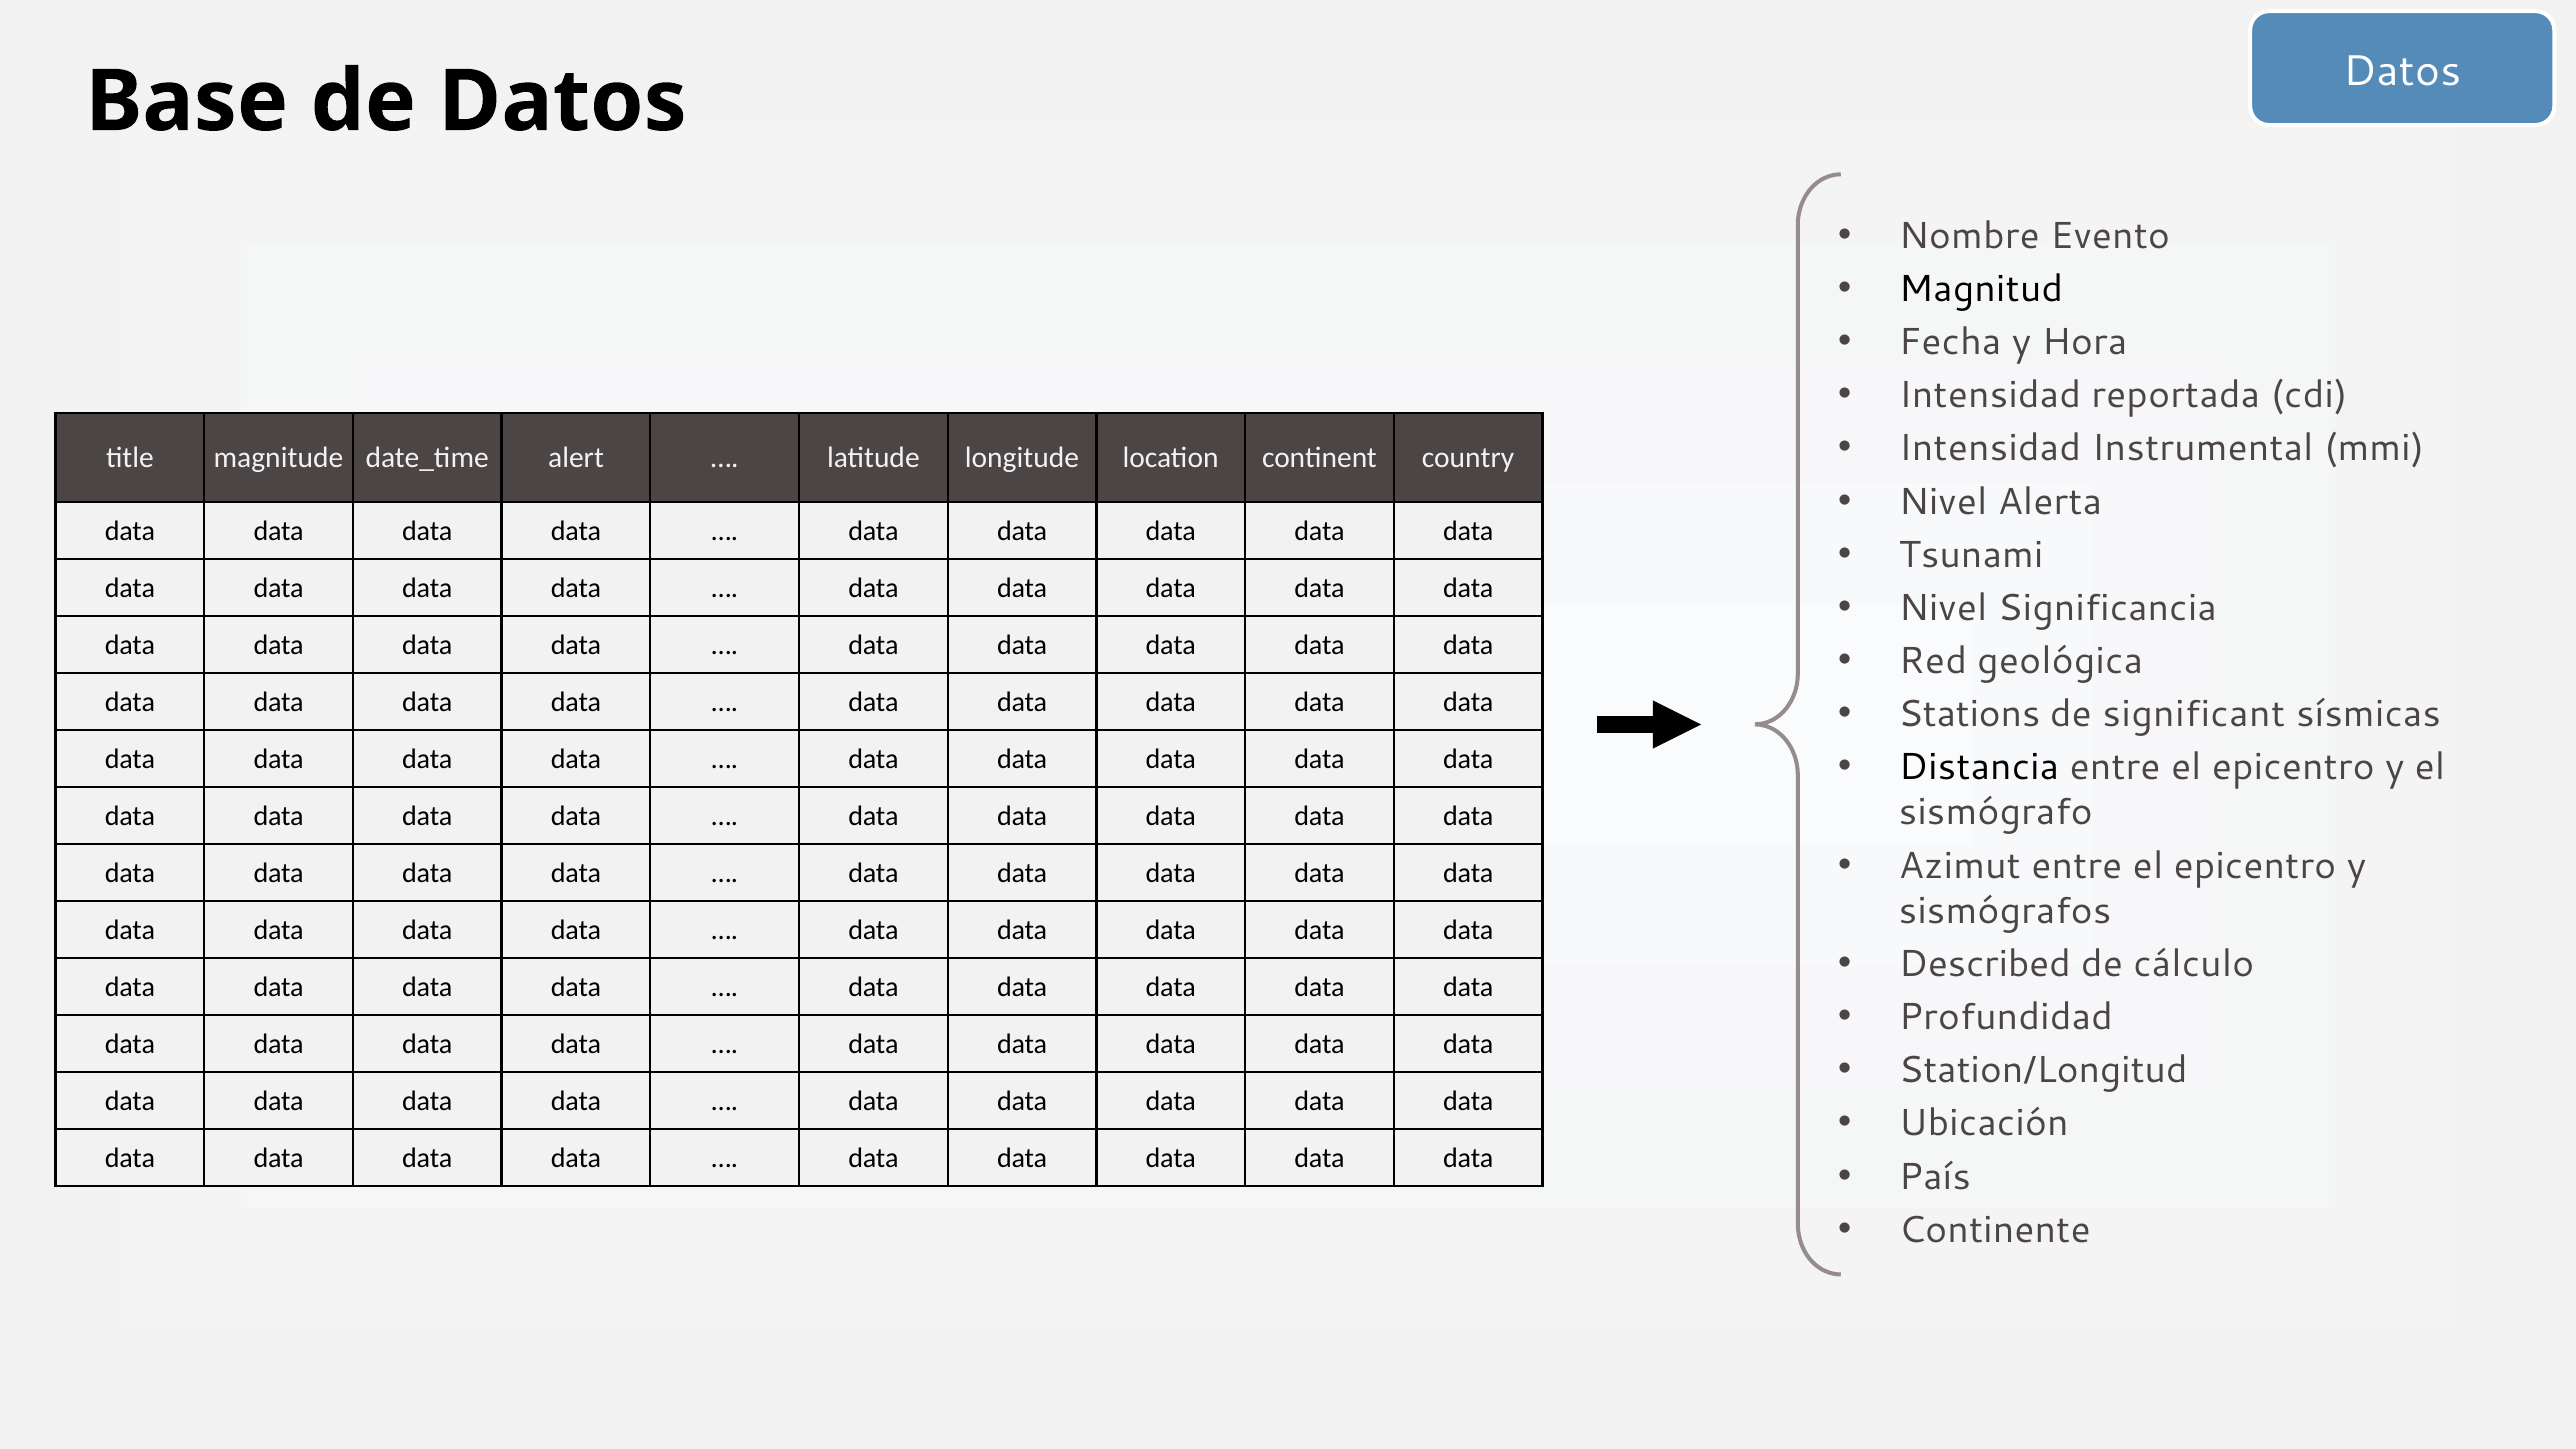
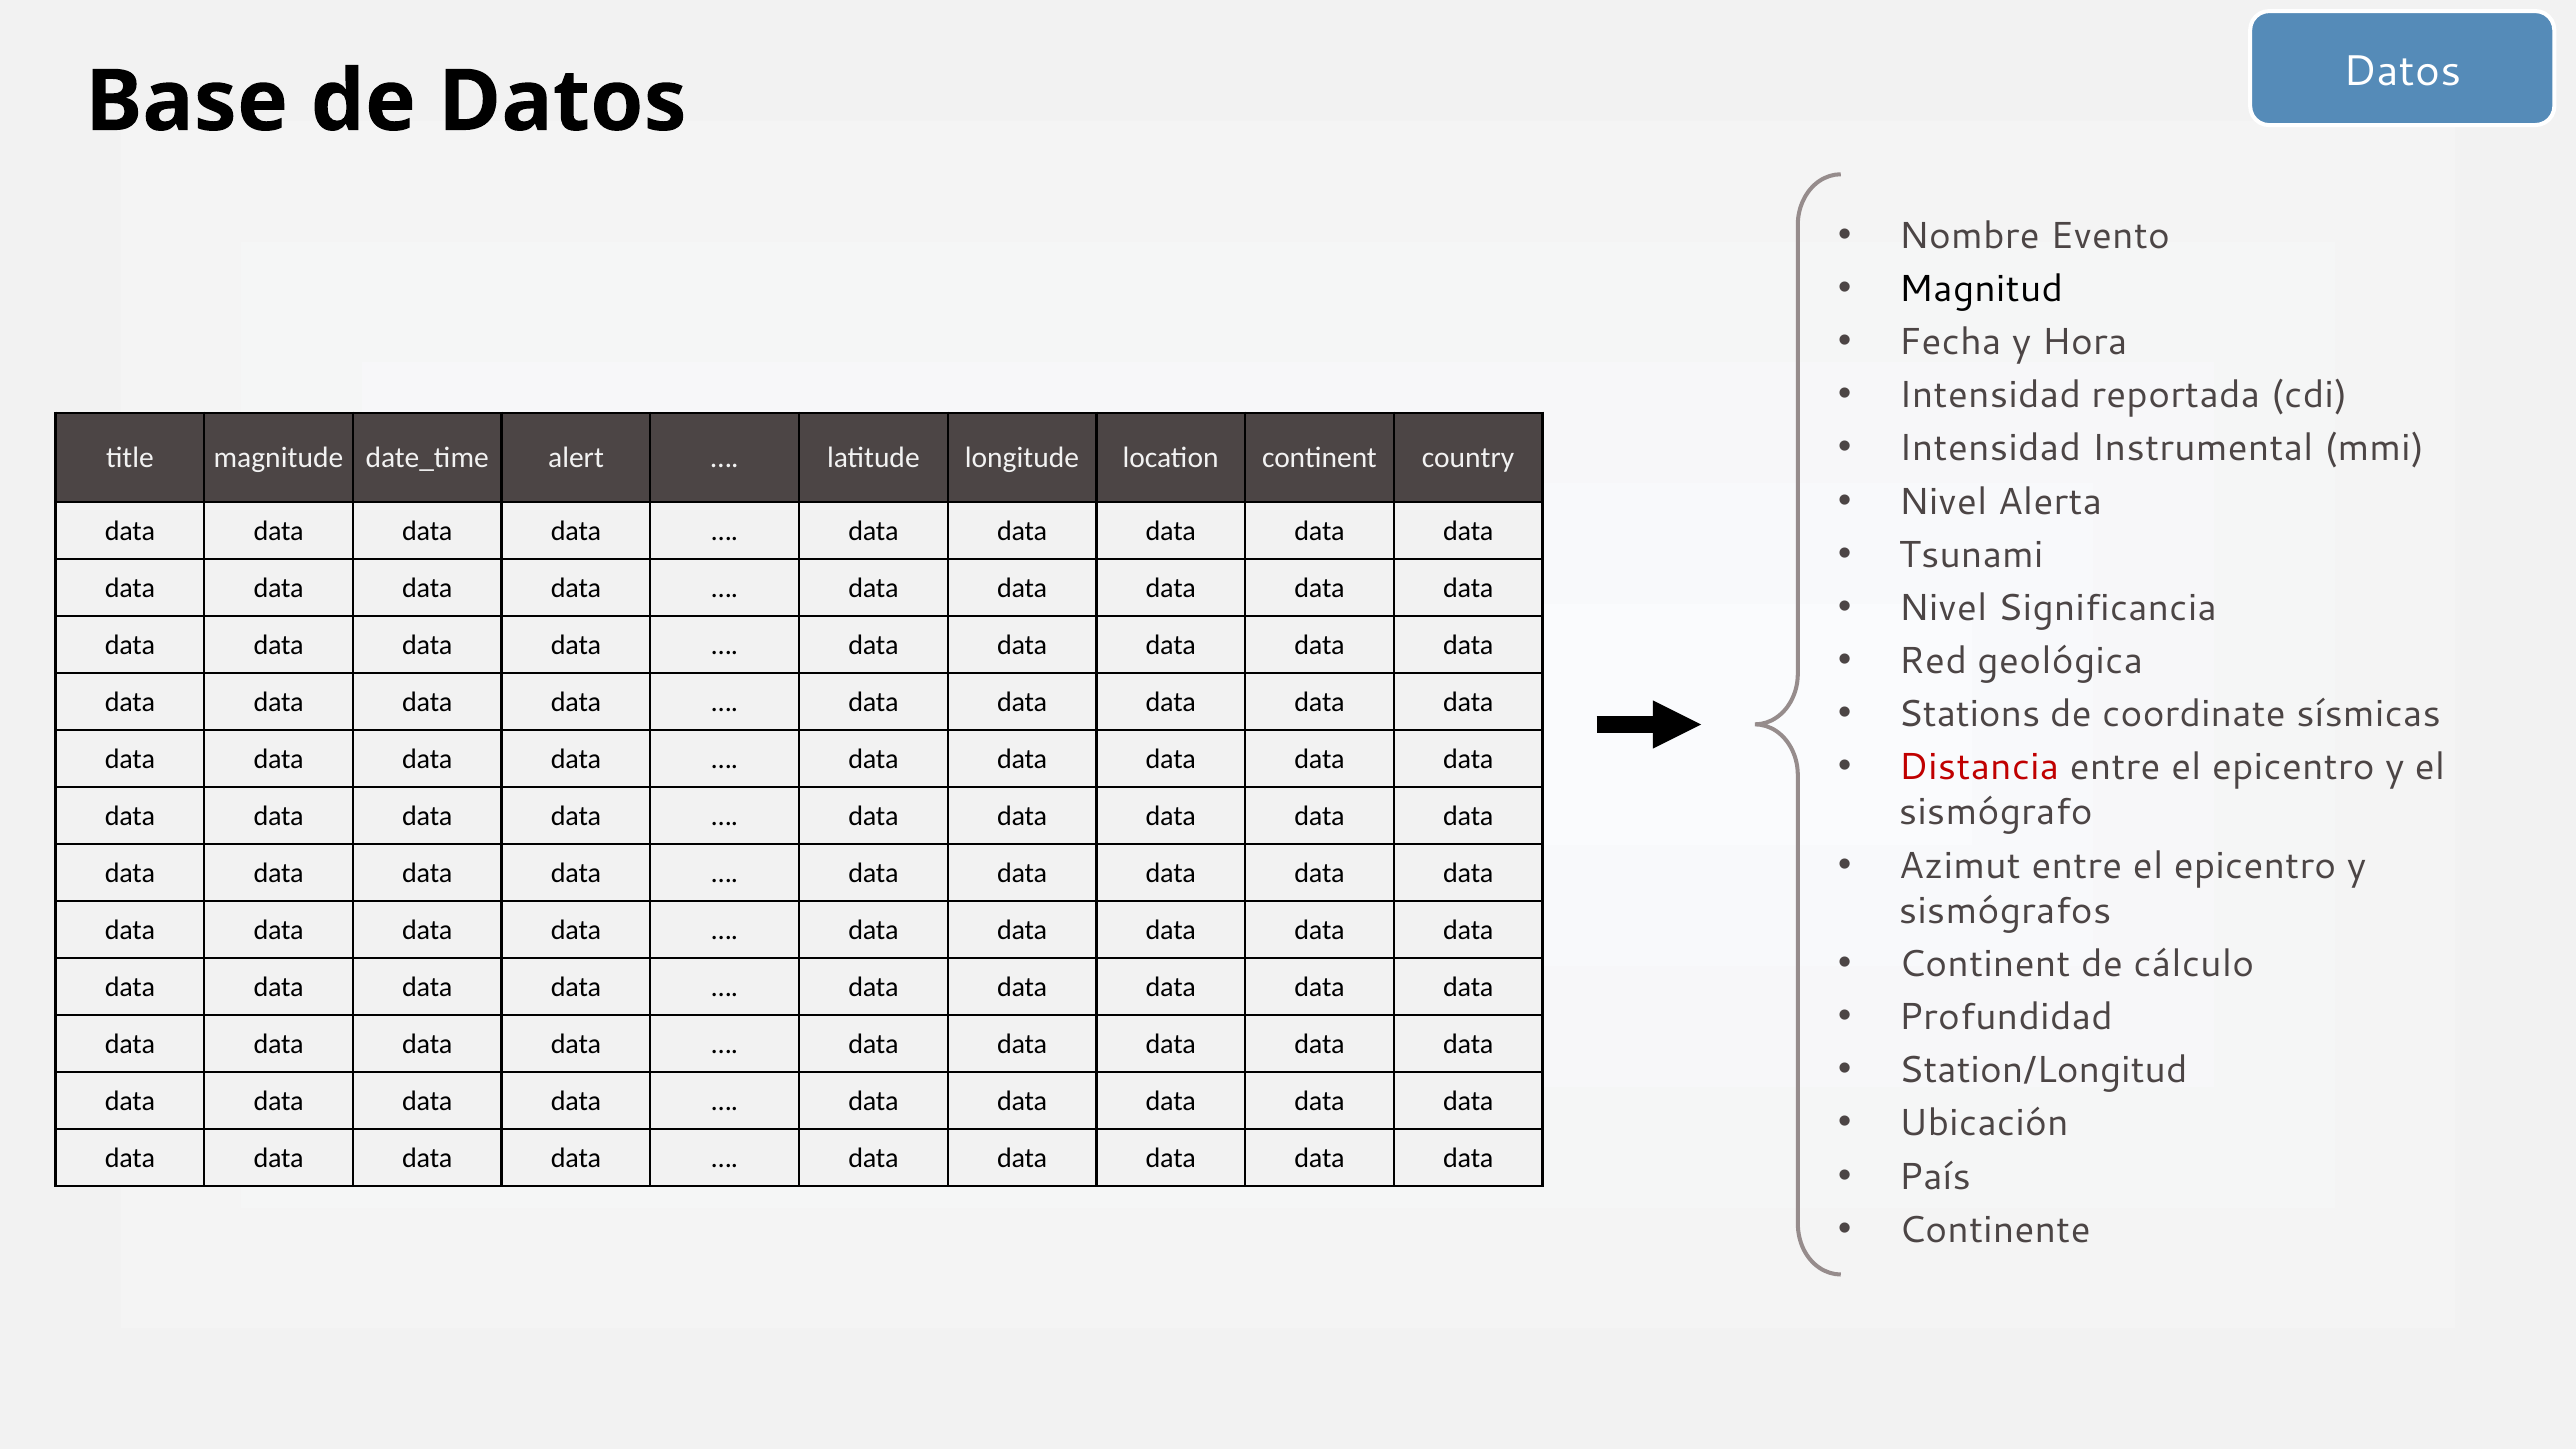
significant: significant -> coordinate (2194, 714)
Distancia colour: black -> red (1979, 767)
Described: Described -> Continent (1985, 964)
